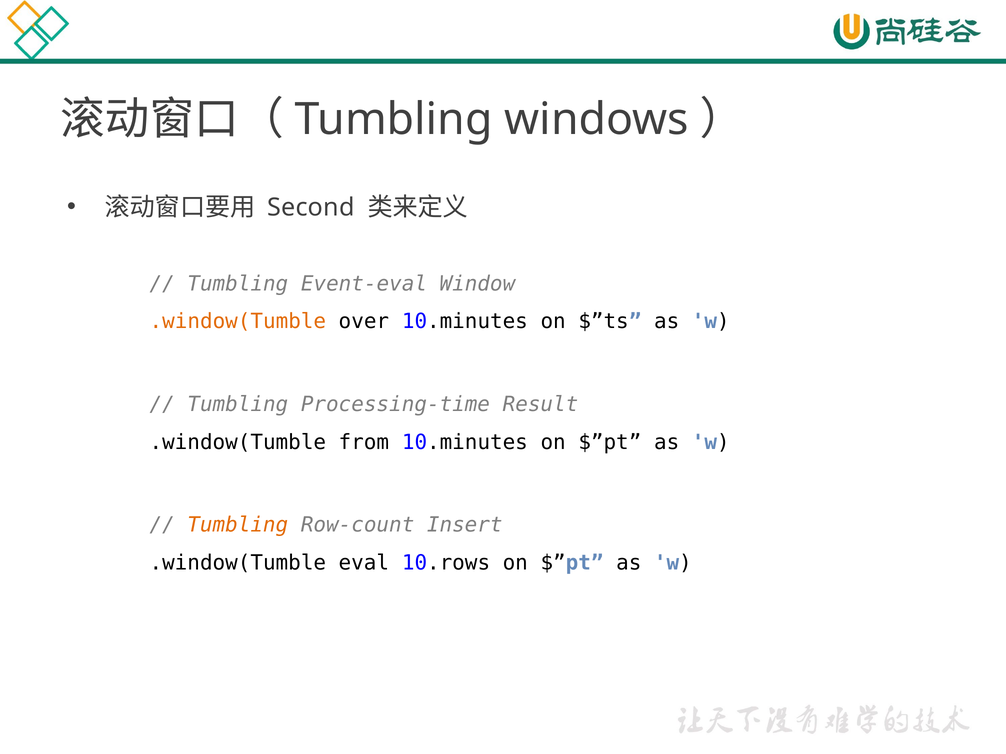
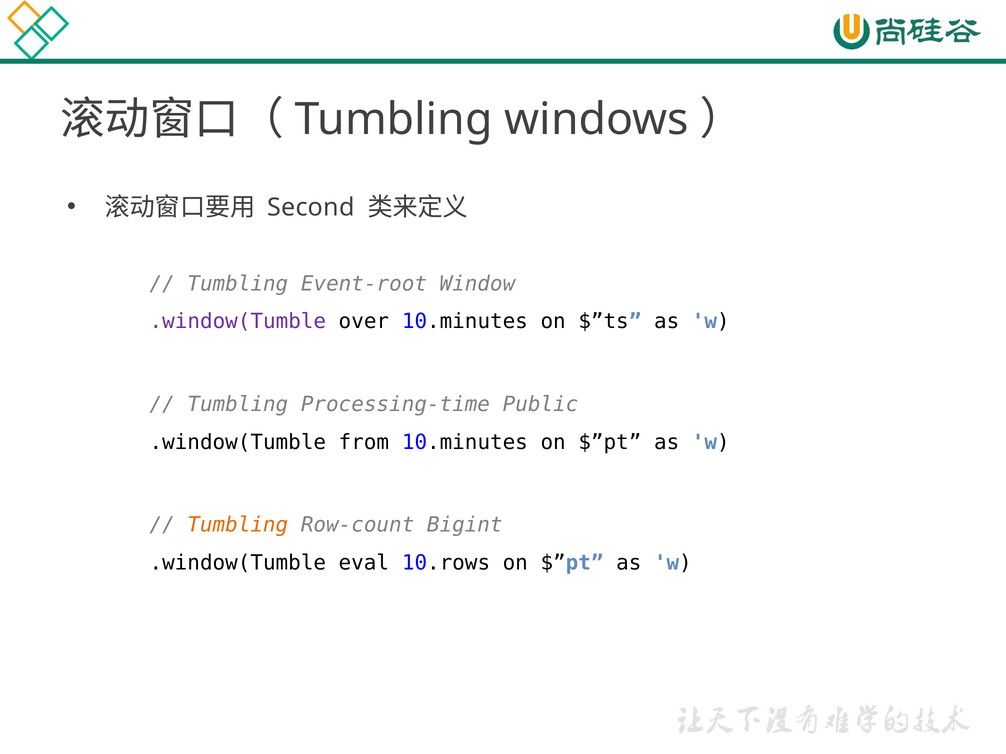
Event-eval: Event-eval -> Event-root (364, 284)
.window(Tumble colour: orange -> purple (238, 322)
Result: Result -> Public (540, 405)
Insert: Insert -> Bigint (465, 525)
